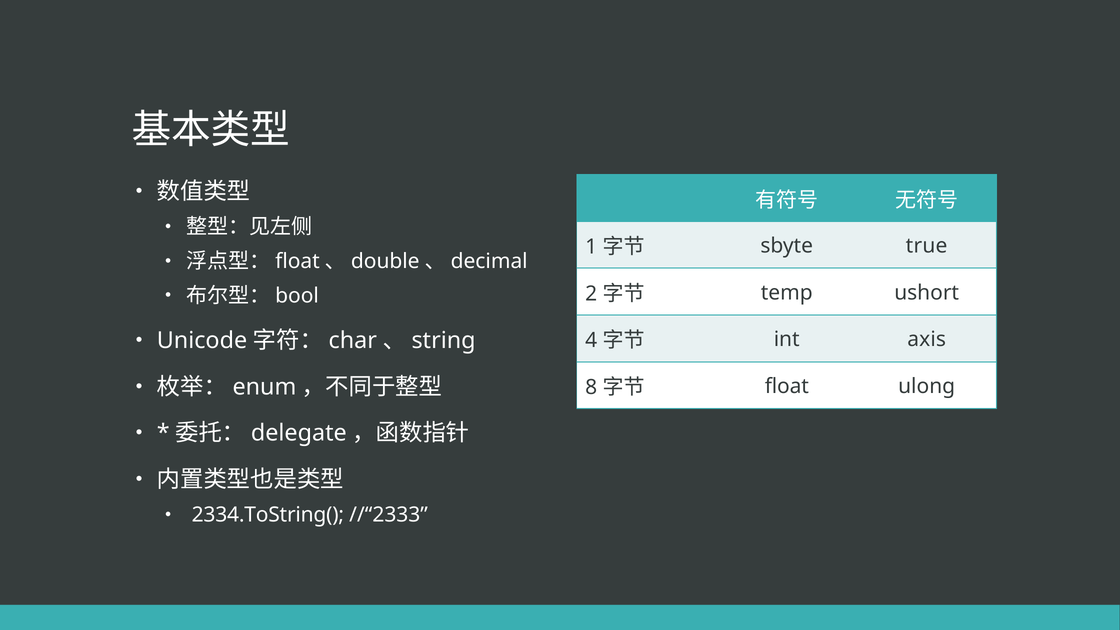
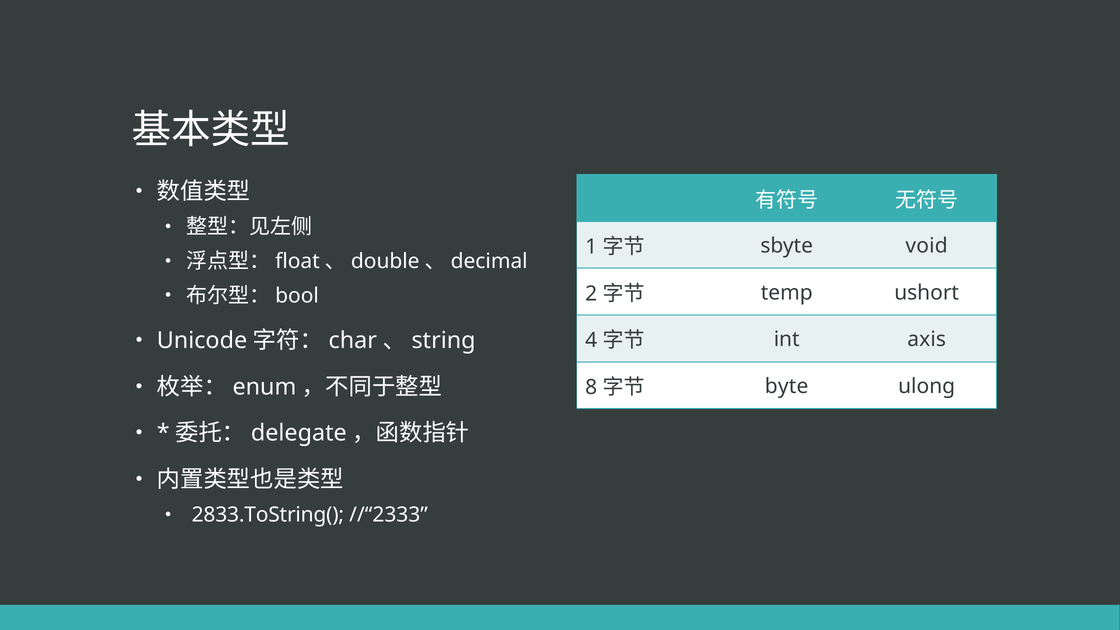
true: true -> void (927, 246)
float: float -> byte (787, 386)
2334.ToString(: 2334.ToString( -> 2833.ToString( (268, 515)
